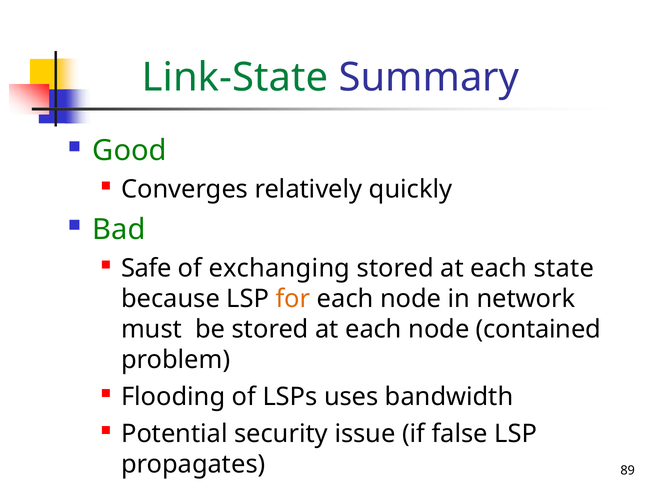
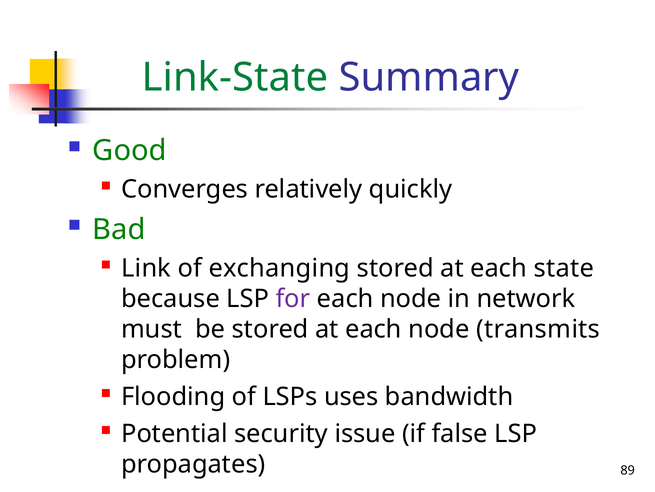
Safe: Safe -> Link (146, 268)
for colour: orange -> purple (293, 298)
contained: contained -> transmits (538, 329)
